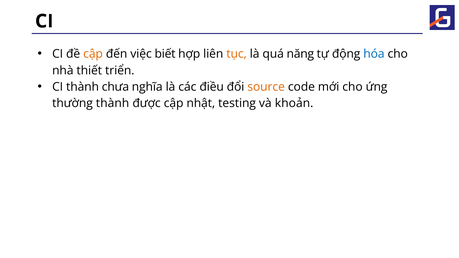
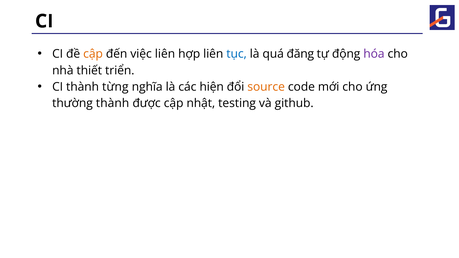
việc biết: biết -> liên (165, 54)
tục colour: orange -> blue (237, 54)
năng: năng -> đăng (300, 54)
hóa colour: blue -> purple (374, 54)
chưa: chưa -> từng (115, 87)
điều: điều -> hiện (212, 87)
khoản: khoản -> github (294, 103)
